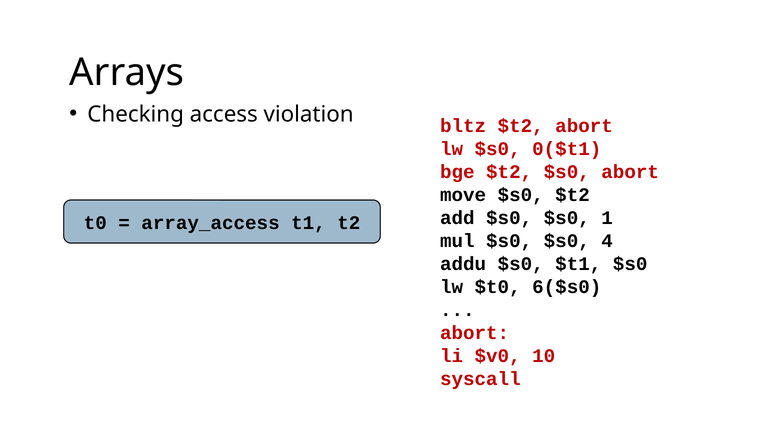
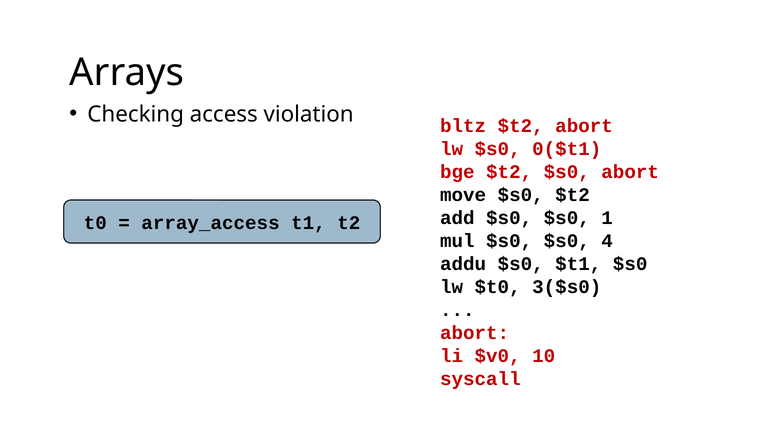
6($s0: 6($s0 -> 3($s0 (567, 287)
